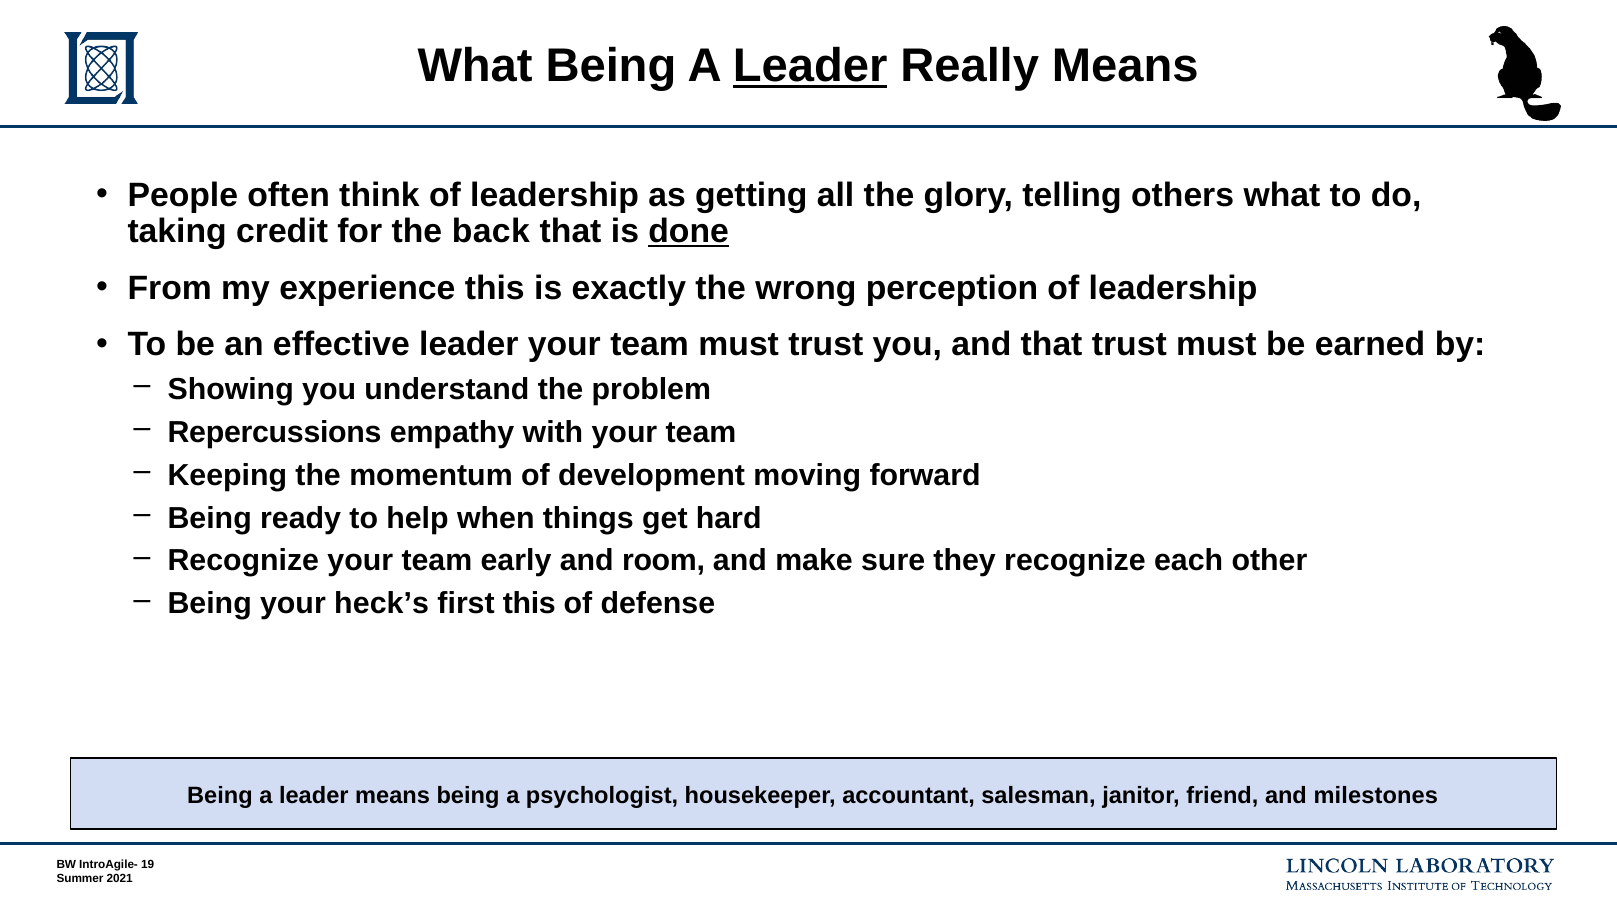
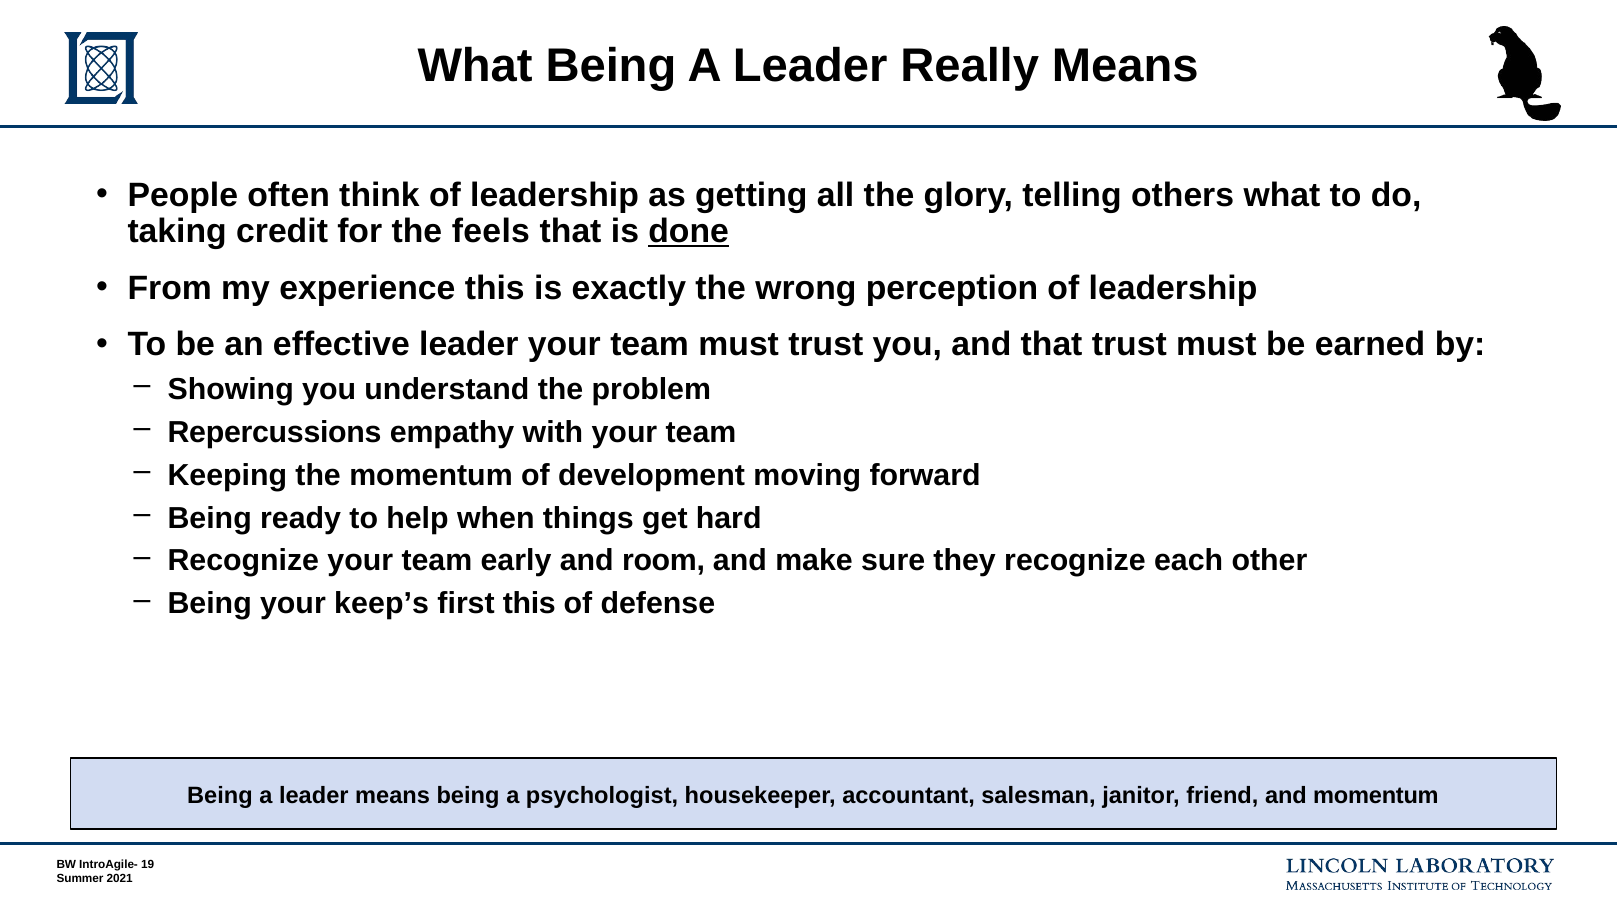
Leader underline: present -> none (810, 66)
back: back -> feels (491, 231)
heck’s: heck’s -> keep’s (382, 604)
and milestones: milestones -> momentum (1376, 795)
